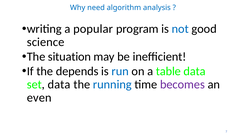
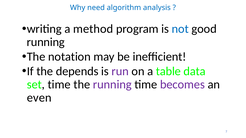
popular: popular -> method (93, 29)
science: science -> running (46, 42)
situation: situation -> notation (69, 57)
run colour: blue -> purple (120, 71)
set data: data -> time (59, 85)
running colour: blue -> purple (112, 85)
